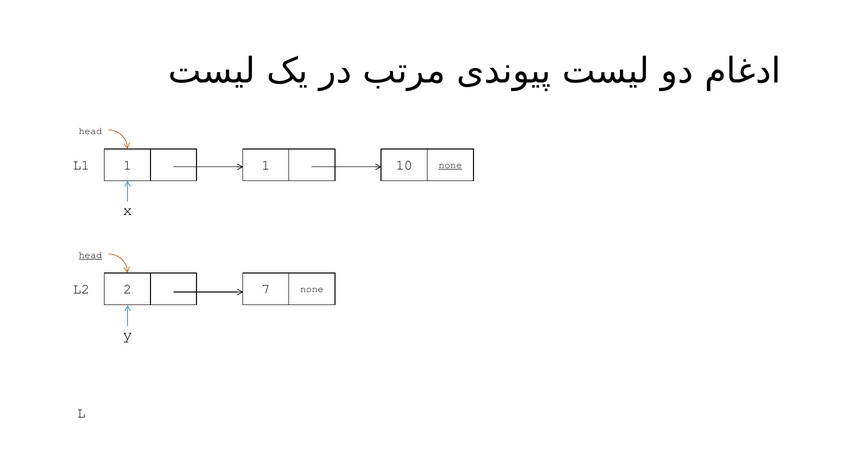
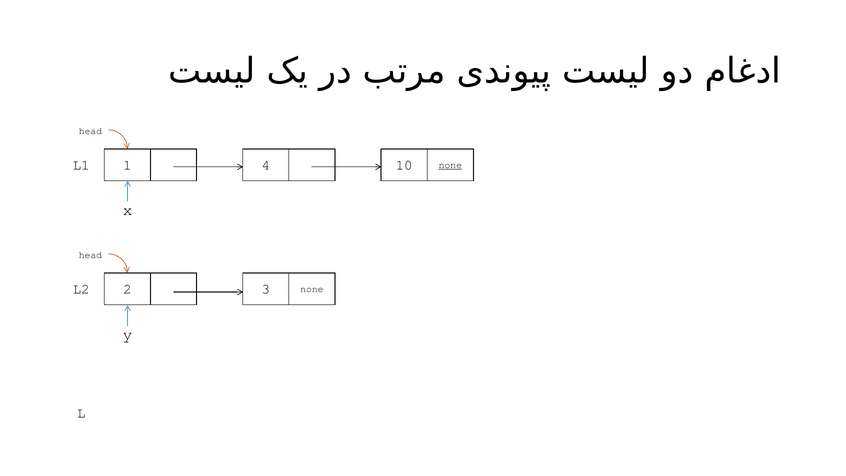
1 1: 1 -> 4 (266, 165)
head underline: present -> none (90, 255)
7: 7 -> 3 (266, 289)
